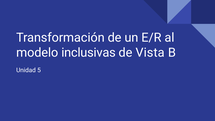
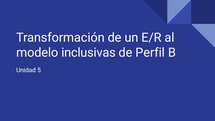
Vista: Vista -> Perfil (150, 53)
